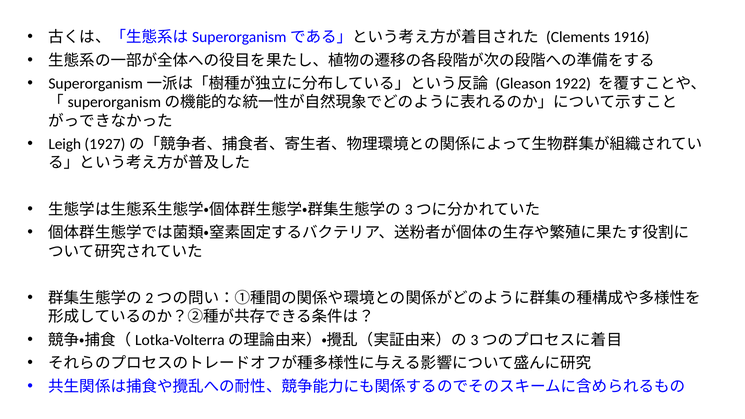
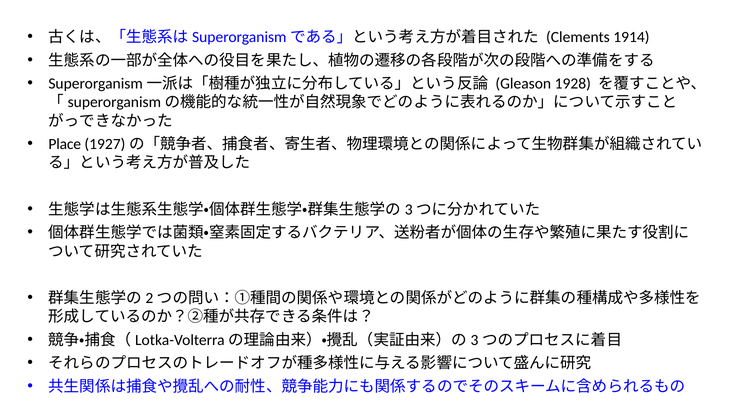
1916: 1916 -> 1914 (631, 37)
1922: 1922 -> 1928 (573, 84)
Leigh: Leigh -> Place (65, 144)
